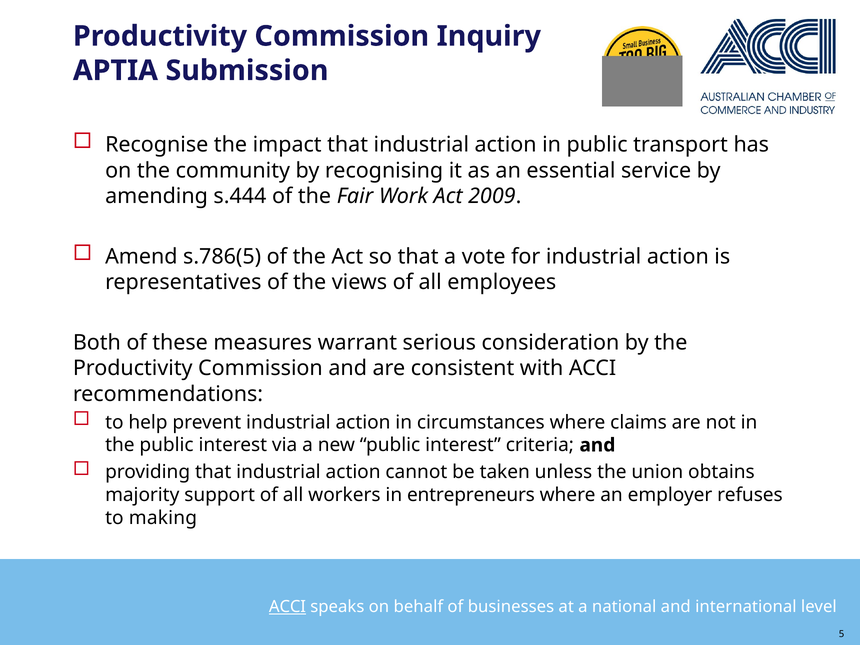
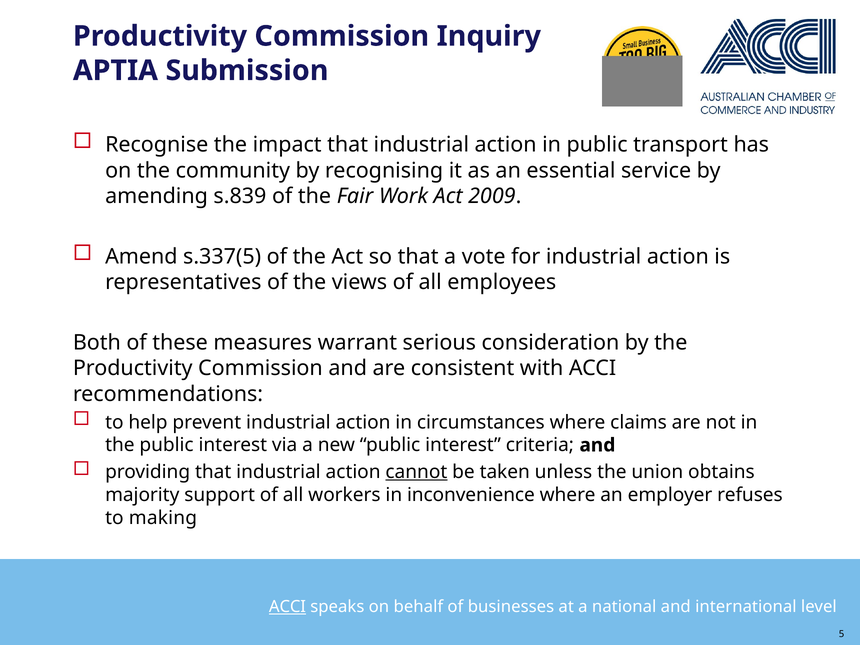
s.444: s.444 -> s.839 (240, 196)
s.786(5: s.786(5 -> s.337(5 (222, 257)
cannot underline: none -> present (416, 472)
entrepreneurs: entrepreneurs -> inconvenience (471, 495)
